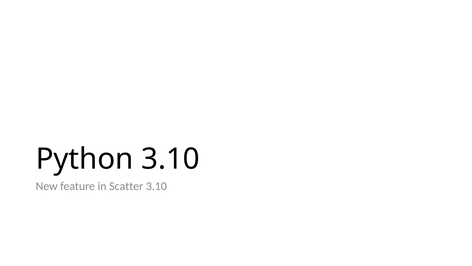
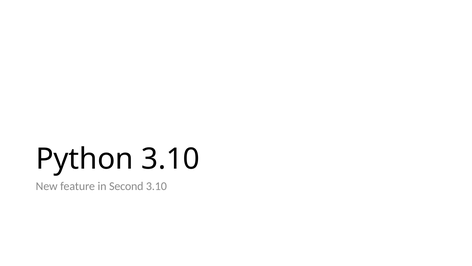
Scatter: Scatter -> Second (126, 186)
